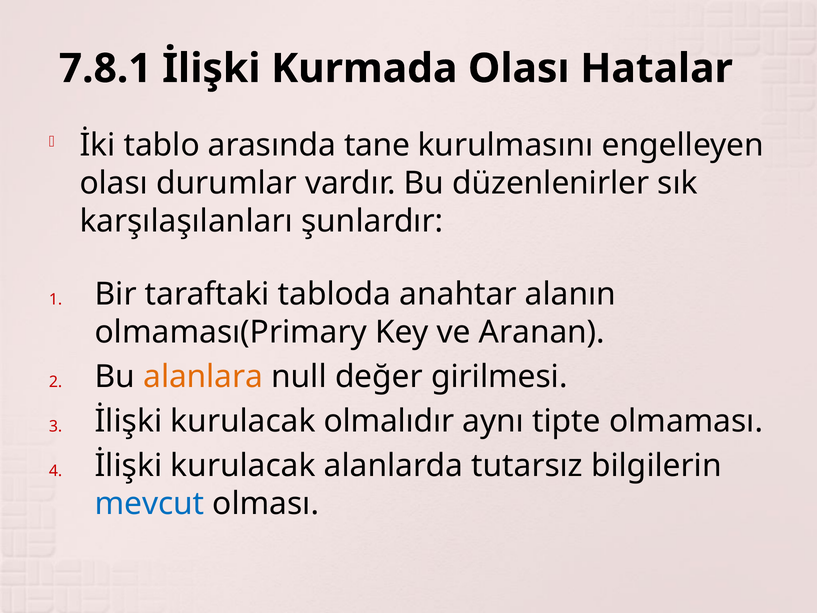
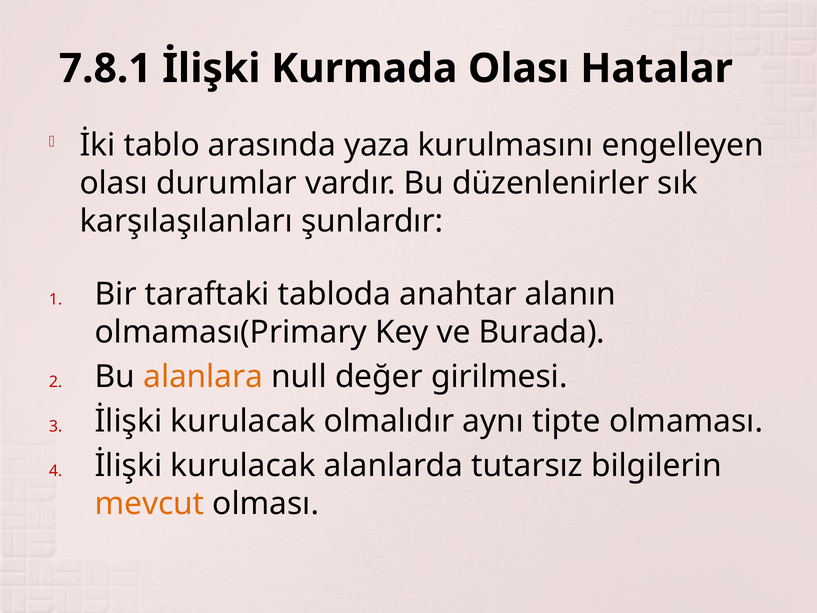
tane: tane -> yaza (377, 145)
Aranan: Aranan -> Burada (542, 332)
mevcut colour: blue -> orange (150, 504)
